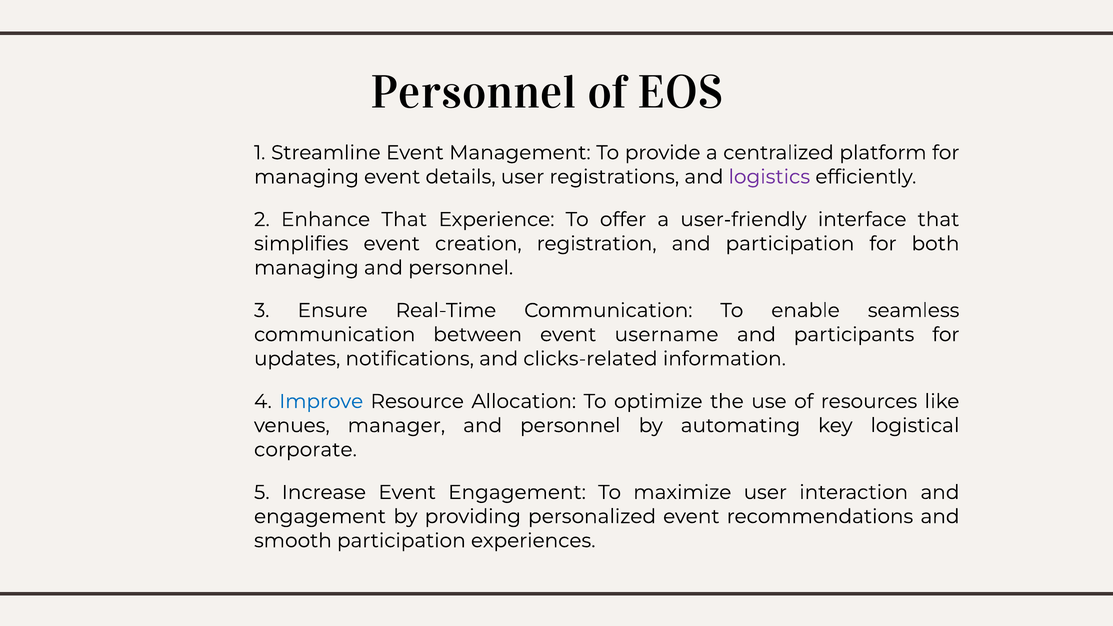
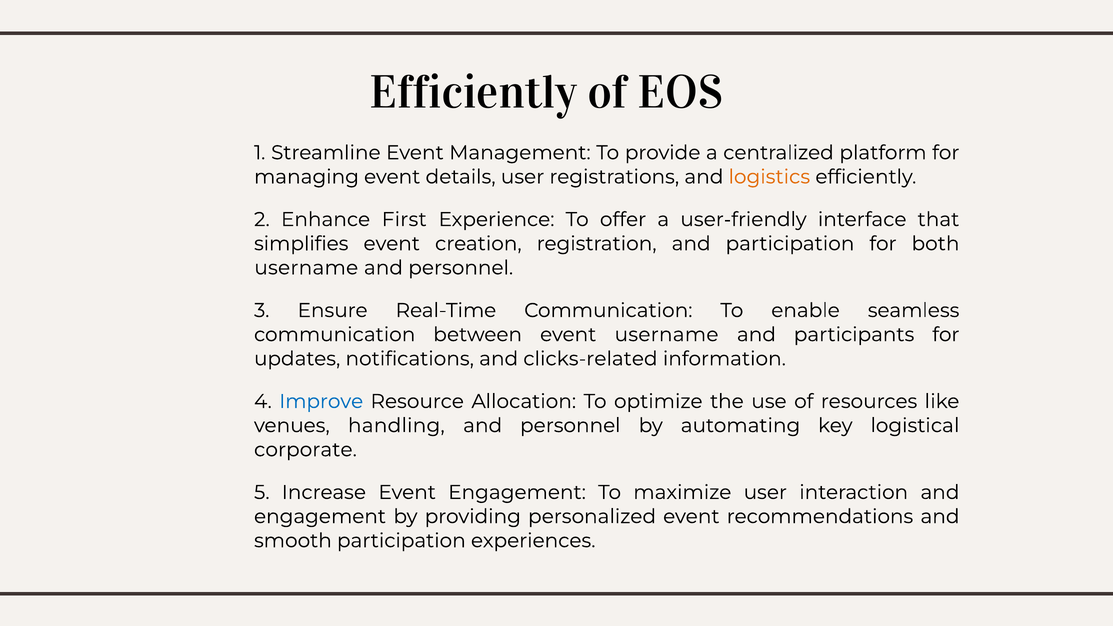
Personnel: Personnel -> Efficiently (474, 92)
logistics colour: purple -> orange (769, 177)
Enhance That: That -> First (404, 220)
managing: managing -> username (306, 268)
manager: manager -> handling (396, 426)
